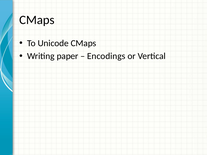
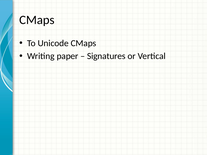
Encodings: Encodings -> Signatures (106, 56)
